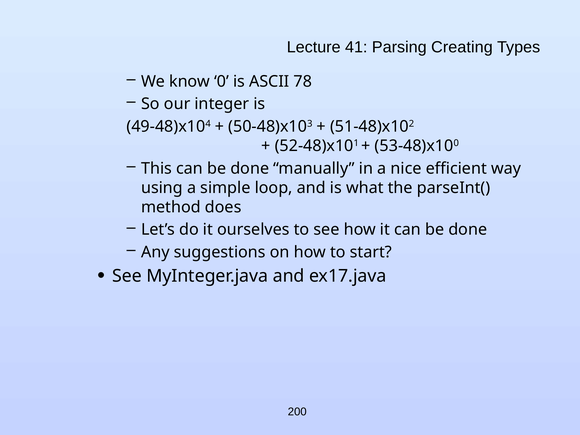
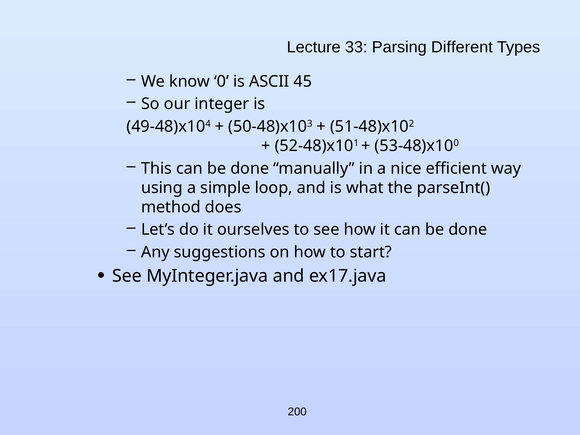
41: 41 -> 33 (356, 47)
Creating: Creating -> Different (462, 47)
78: 78 -> 45 (303, 81)
